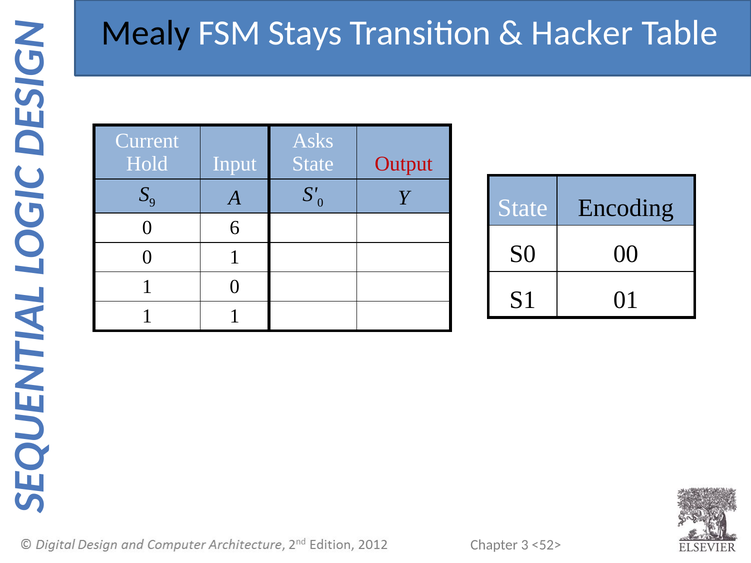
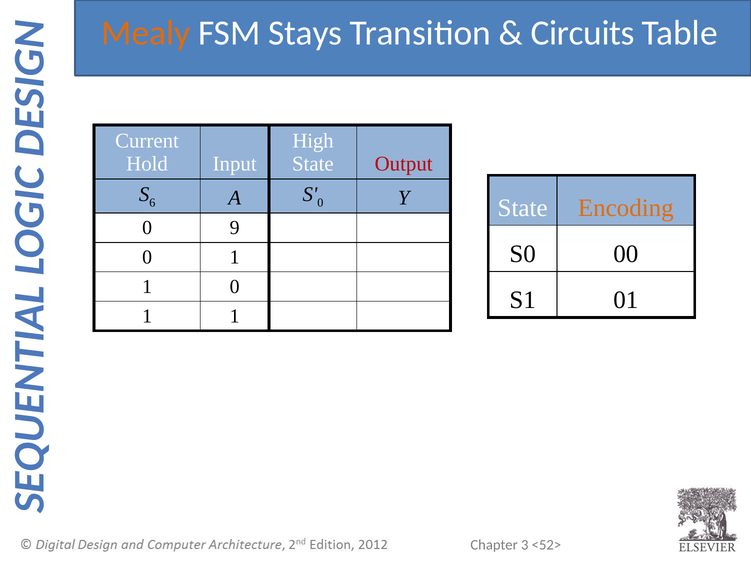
Mealy colour: black -> orange (146, 33)
Hacker: Hacker -> Circuits (583, 33)
Asks: Asks -> High (313, 141)
9: 9 -> 6 (152, 203)
Encoding colour: black -> orange (626, 208)
6: 6 -> 9 (235, 228)
